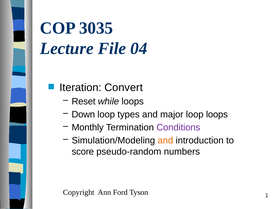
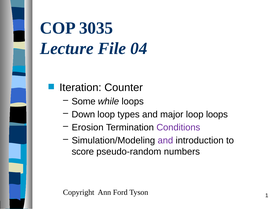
Convert: Convert -> Counter (124, 87)
Reset: Reset -> Some (84, 101)
Monthly: Monthly -> Erosion (88, 127)
and colour: orange -> purple (165, 140)
